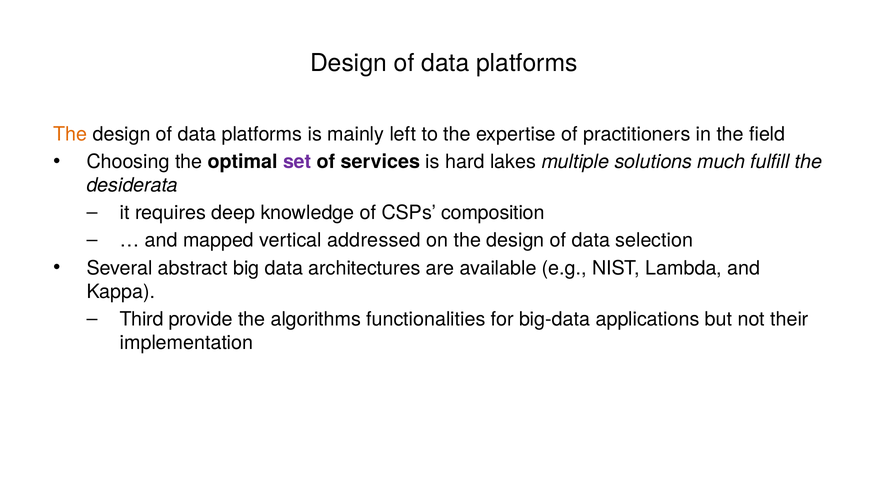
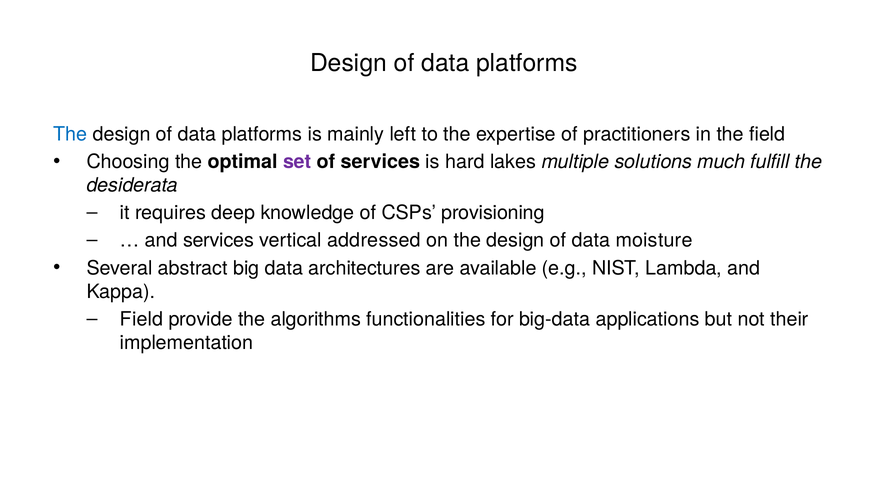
The colour: orange -> blue (70, 134)
composition: composition -> provisioning (493, 213)
and mapped: mapped -> services (218, 241)
selection: selection -> moisture (654, 241)
Third: Third -> Field (141, 320)
